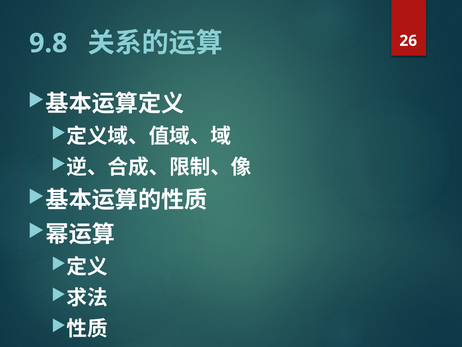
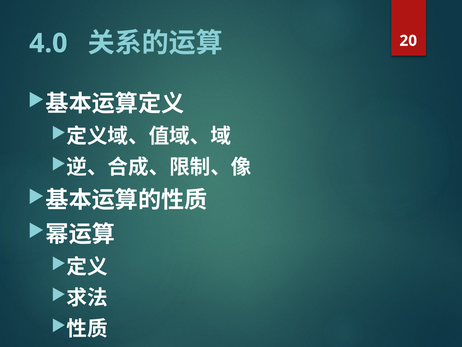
9.8: 9.8 -> 4.0 (48, 43)
26: 26 -> 20 (408, 41)
